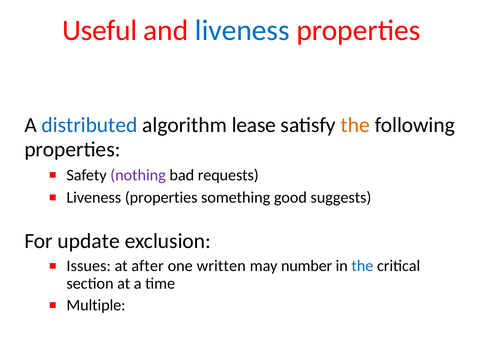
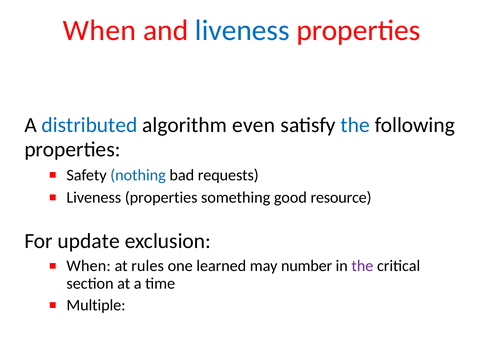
Useful: Useful -> When (99, 30)
lease: lease -> even (254, 125)
the colour: orange -> blue (355, 125)
nothing colour: purple -> blue (138, 175)
suggests: suggests -> resource (341, 198)
Issues: Issues -> When (89, 266)
after: after -> rules (148, 266)
written: written -> learned (221, 266)
the colour: blue -> purple (362, 266)
